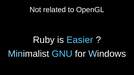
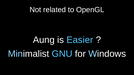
Ruby: Ruby -> Aung (44, 40)
